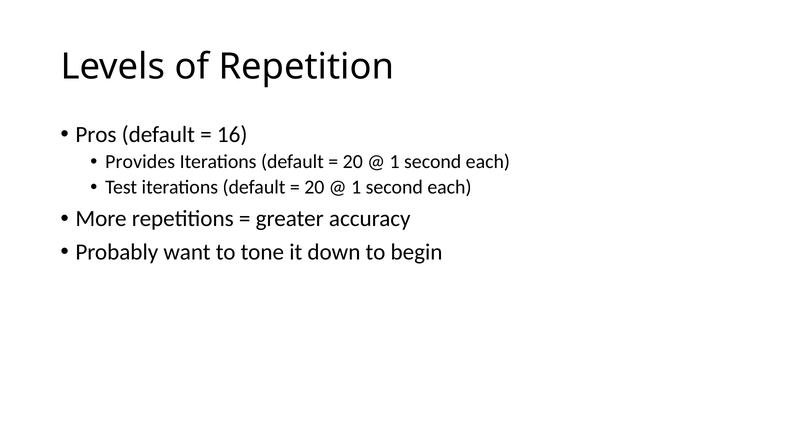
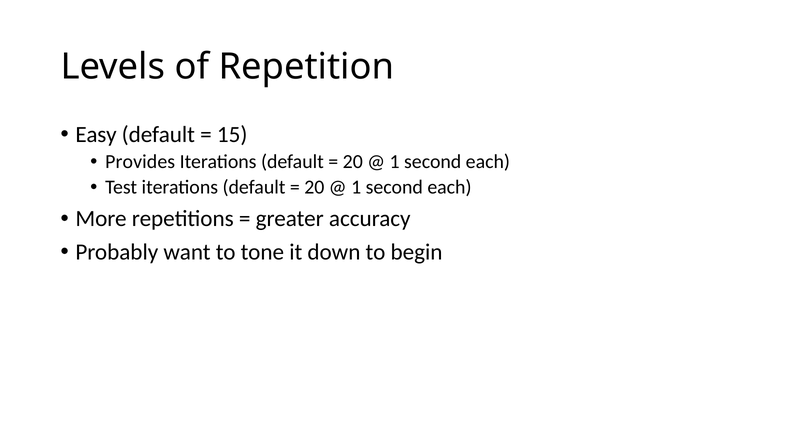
Pros: Pros -> Easy (96, 134)
16: 16 -> 15 (232, 134)
